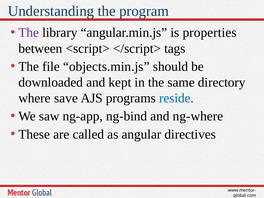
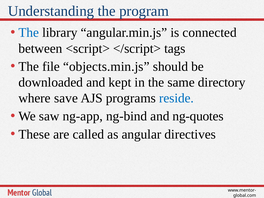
The colour: purple -> blue (29, 33)
properties: properties -> connected (210, 33)
ng-where: ng-where -> ng-quotes (198, 116)
